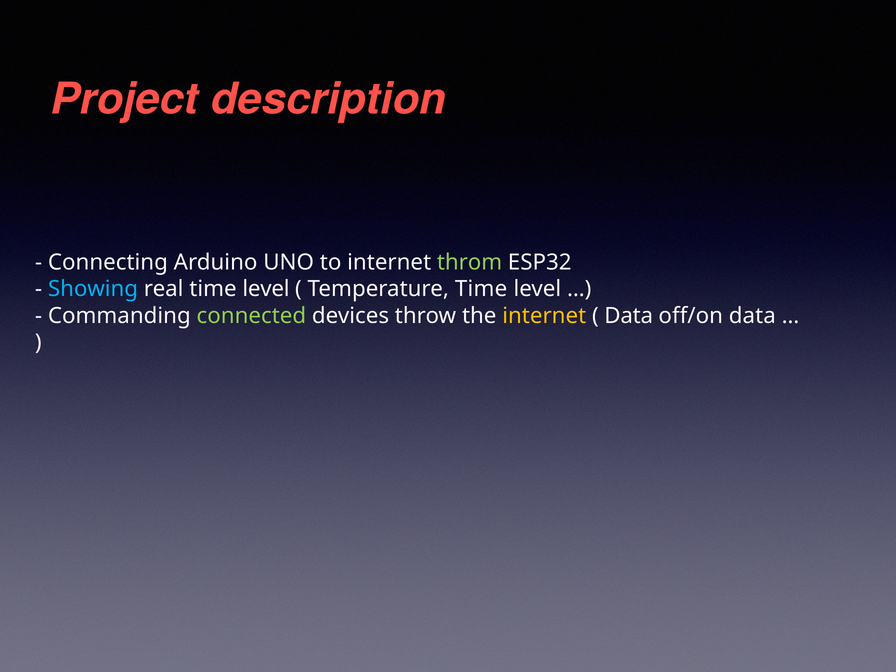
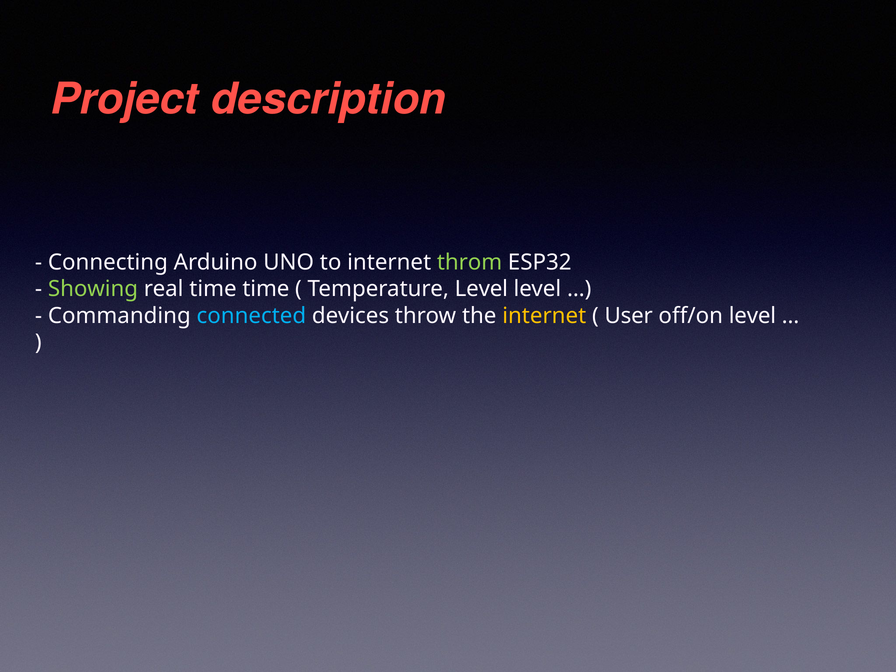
Showing colour: light blue -> light green (93, 289)
real time level: level -> time (266, 289)
Temperature Time: Time -> Level (481, 289)
connected colour: light green -> light blue (251, 316)
Data: Data -> User (629, 316)
off/on data: data -> level (752, 316)
